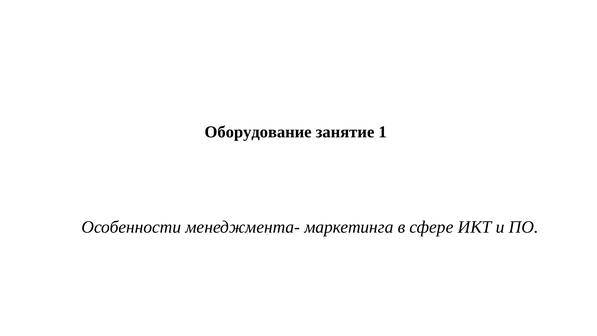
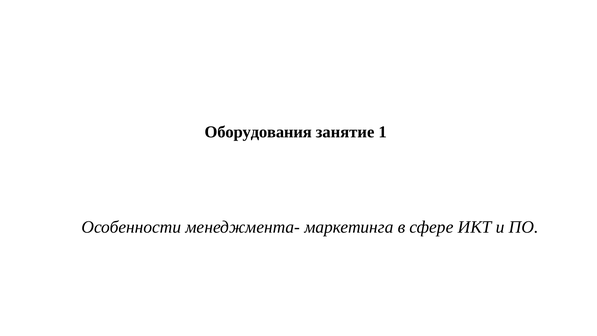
Оборудование: Оборудование -> Оборудования (258, 132)
